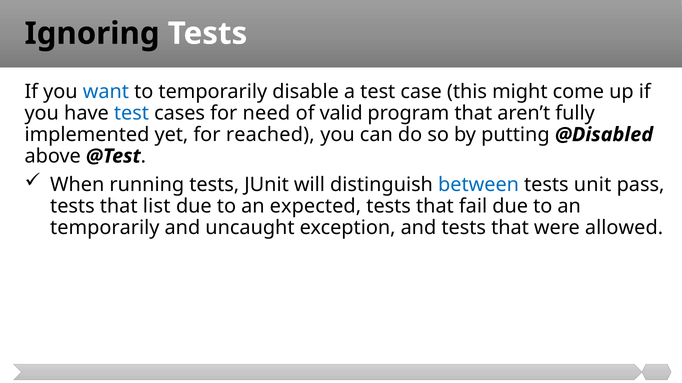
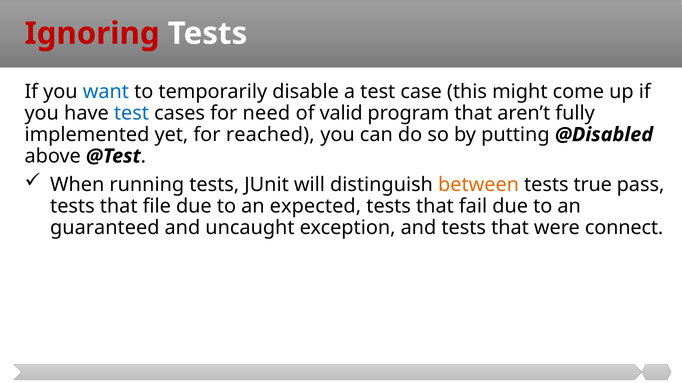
Ignoring colour: black -> red (92, 34)
between colour: blue -> orange (479, 185)
unit: unit -> true (593, 185)
list: list -> file (157, 206)
temporarily: temporarily -> guaranteed (105, 228)
allowed: allowed -> connect (624, 228)
